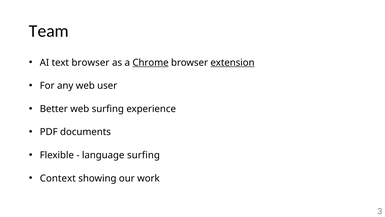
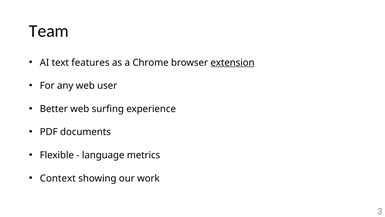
text browser: browser -> features (90, 62)
Chrome underline: present -> none (151, 62)
language surfing: surfing -> metrics (144, 155)
